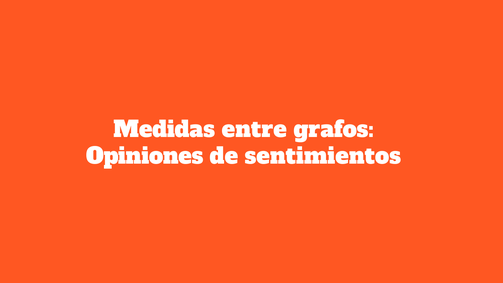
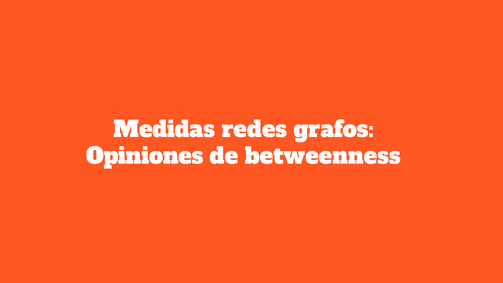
entre: entre -> redes (254, 130)
sentimientos: sentimientos -> betweenness (323, 156)
